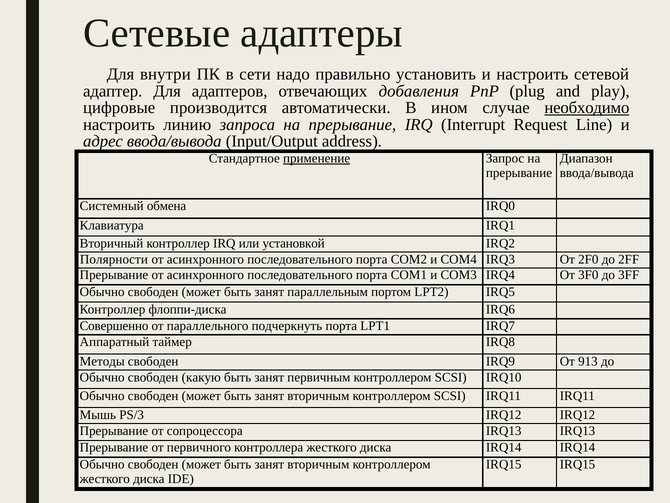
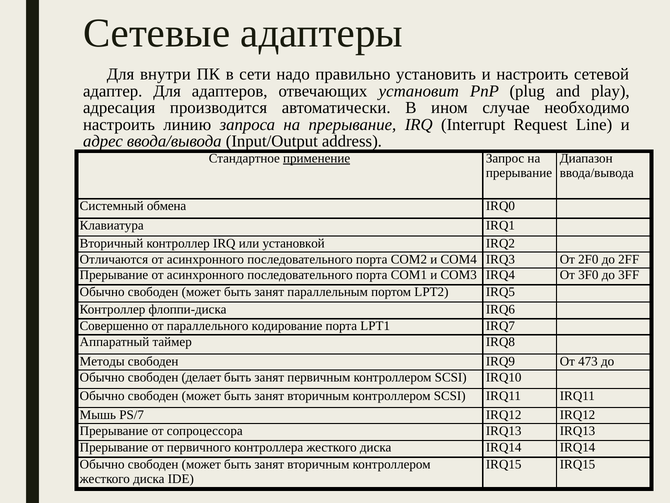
добавления: добавления -> установит (419, 91)
цифровые: цифровые -> адресация (119, 108)
необходимо underline: present -> none (587, 108)
Полярности: Полярности -> Отличаются (114, 259)
подчеркнуть: подчеркнуть -> кодирование (287, 326)
913: 913 -> 473 (588, 361)
какую: какую -> делает (201, 377)
PS/3: PS/3 -> PS/7 (132, 415)
